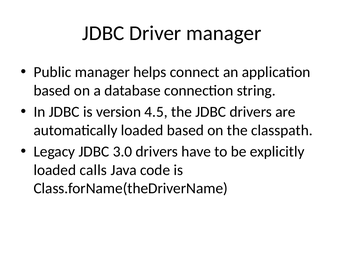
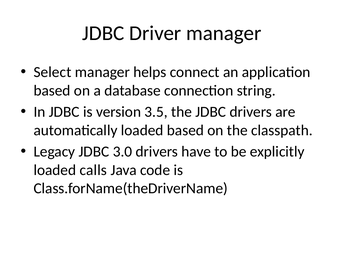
Public: Public -> Select (52, 72)
4.5: 4.5 -> 3.5 (156, 112)
